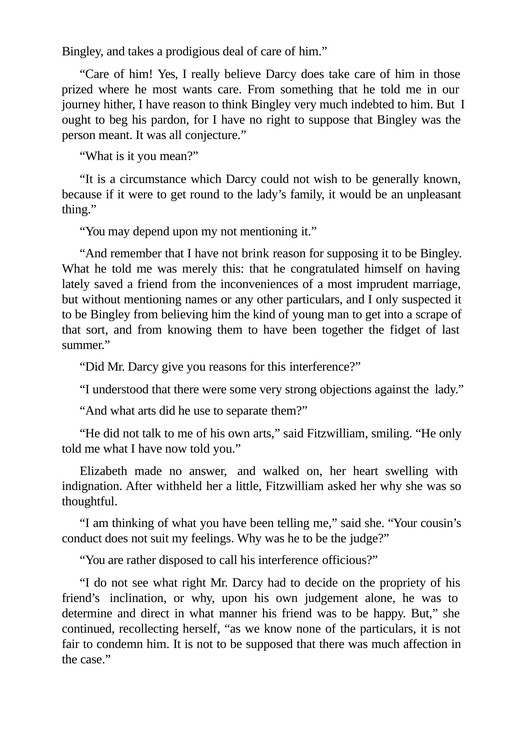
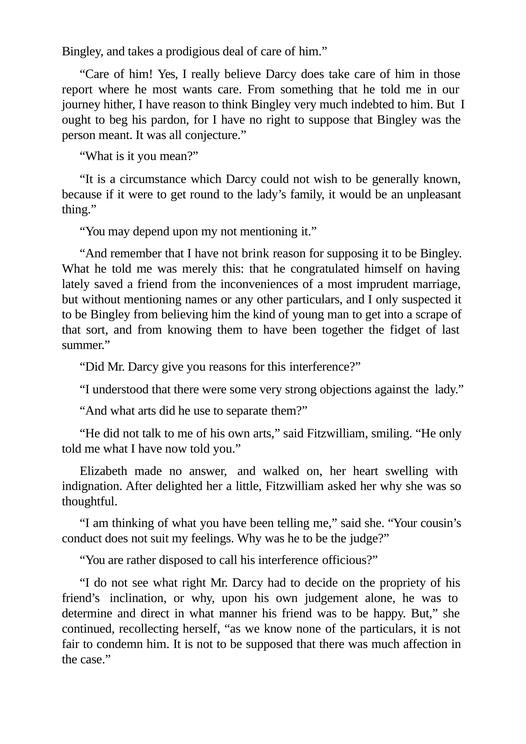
prized: prized -> report (77, 89)
withheld: withheld -> delighted (179, 486)
